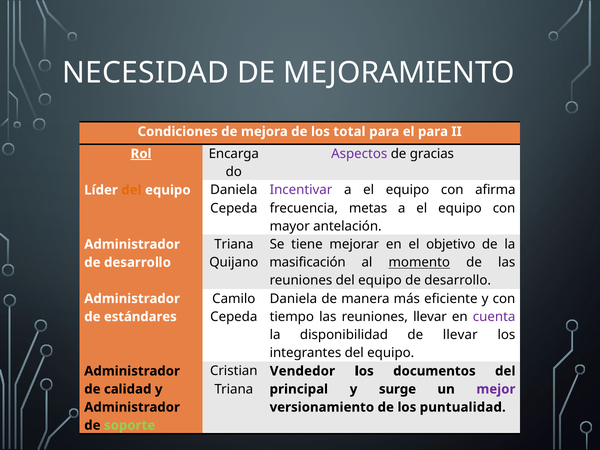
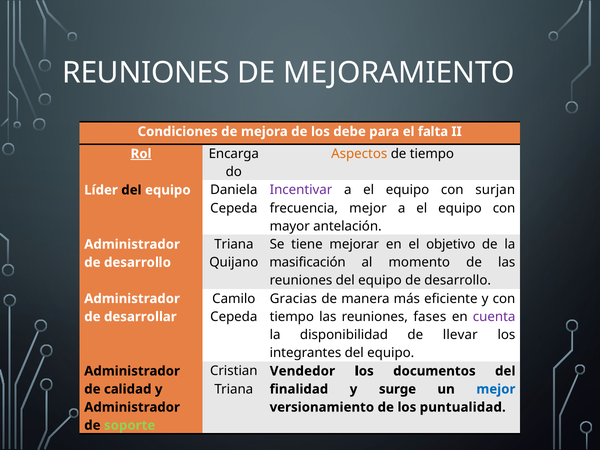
NECESIDAD: NECESIDAD -> REUNIONES (146, 73)
total: total -> debe (350, 132)
el para: para -> falta (433, 132)
Aspectos colour: purple -> orange (359, 154)
de gracias: gracias -> tiempo (432, 154)
afirma: afirma -> surjan (495, 190)
del colour: orange -> black (131, 190)
frecuencia metas: metas -> mejor (368, 208)
momento underline: present -> none (419, 262)
Daniela: Daniela -> Gracias (293, 299)
reuniones llevar: llevar -> fases (430, 317)
estándares: estándares -> desarrollar (140, 317)
principal: principal -> finalidad (299, 389)
mejor colour: purple -> blue (496, 389)
